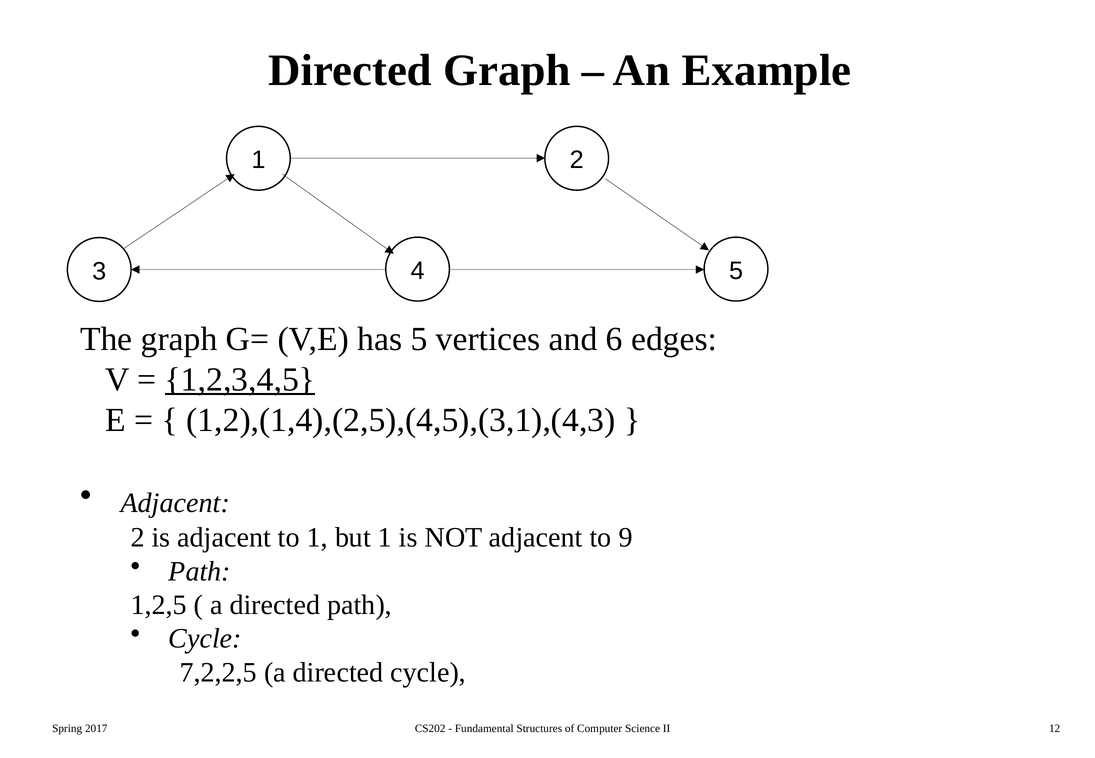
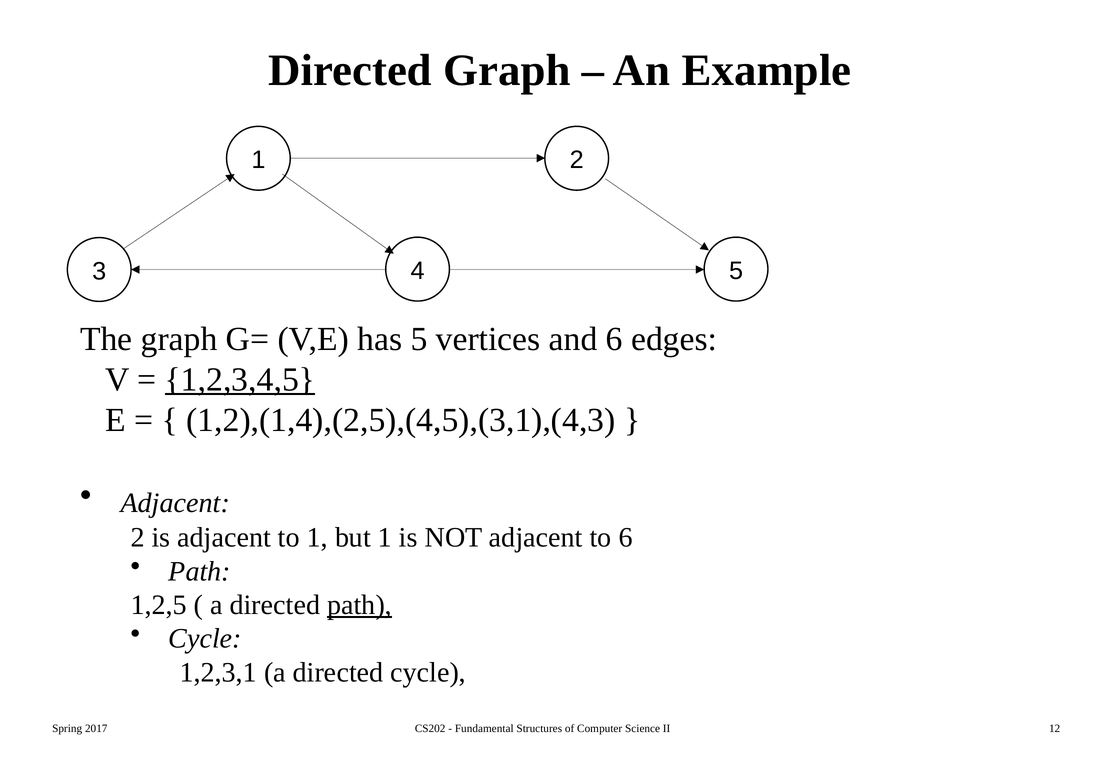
to 9: 9 -> 6 (626, 538)
path underline: none -> present (360, 605)
7,2,2,5: 7,2,2,5 -> 1,2,3,1 (218, 672)
